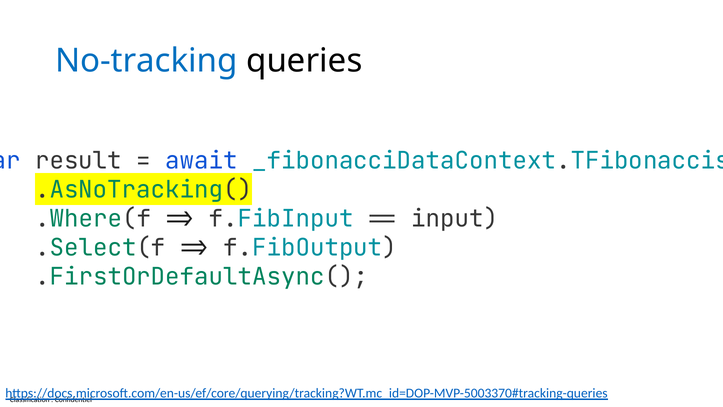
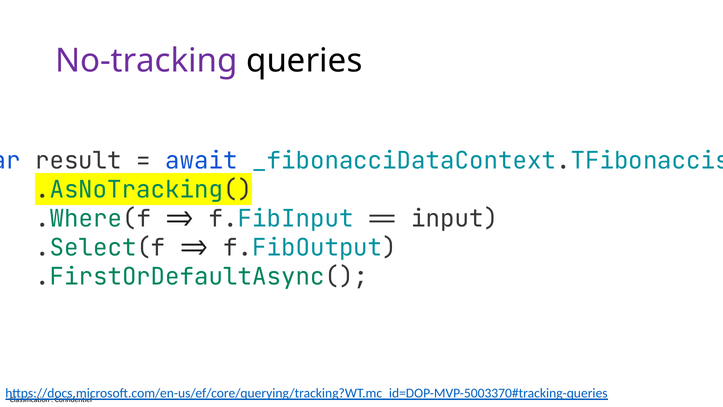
No-tracking colour: blue -> purple (146, 61)
